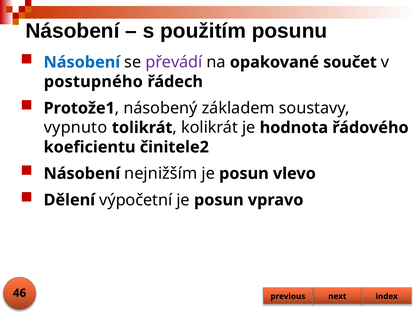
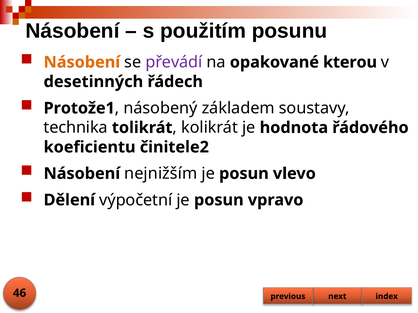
Násobení colour: blue -> orange (82, 62)
součet: součet -> kterou (350, 62)
postupného: postupného -> desetinných (93, 82)
vypnuto: vypnuto -> technika (76, 128)
